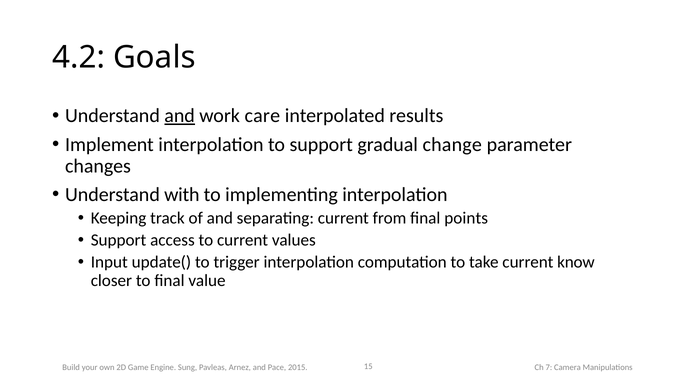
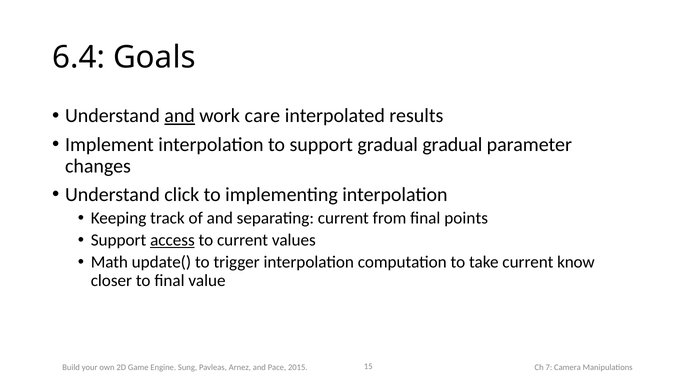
4.2: 4.2 -> 6.4 (79, 58)
gradual change: change -> gradual (452, 145)
with: with -> click (182, 195)
access underline: none -> present (172, 240)
Input: Input -> Math (109, 263)
